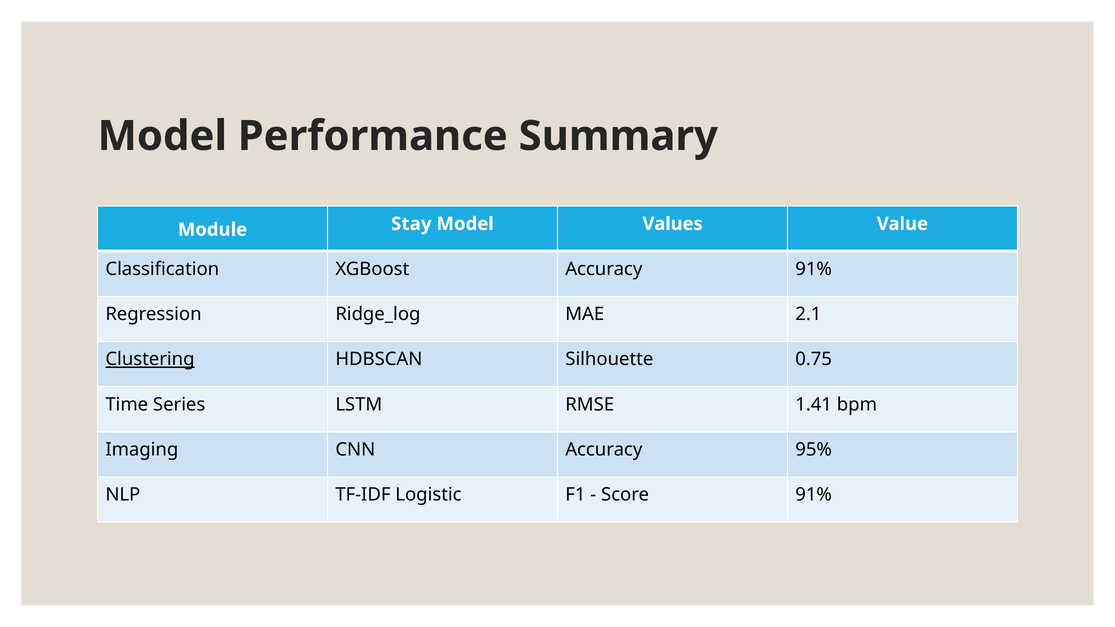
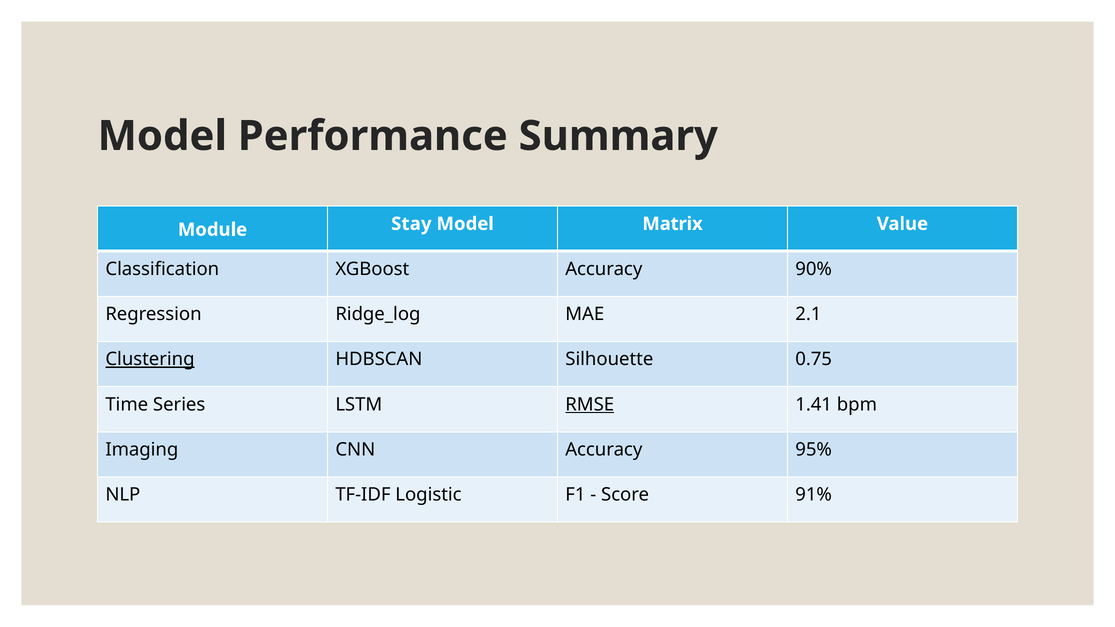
Values: Values -> Matrix (673, 224)
Accuracy 91%: 91% -> 90% (814, 269)
RMSE underline: none -> present (590, 405)
